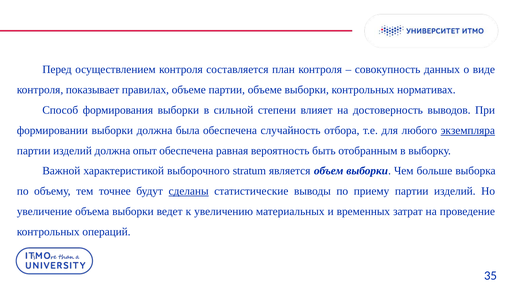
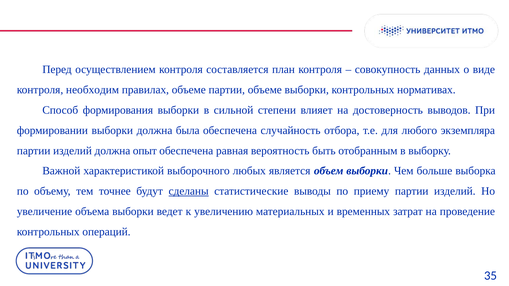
показывает: показывает -> необходим (93, 90)
экземпляра underline: present -> none (468, 130)
stratum: stratum -> любых (249, 171)
